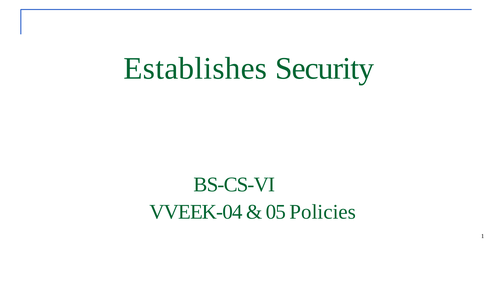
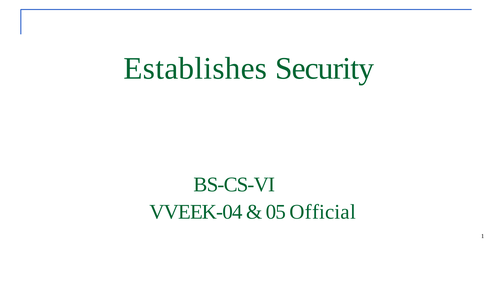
Policies: Policies -> Official (323, 212)
